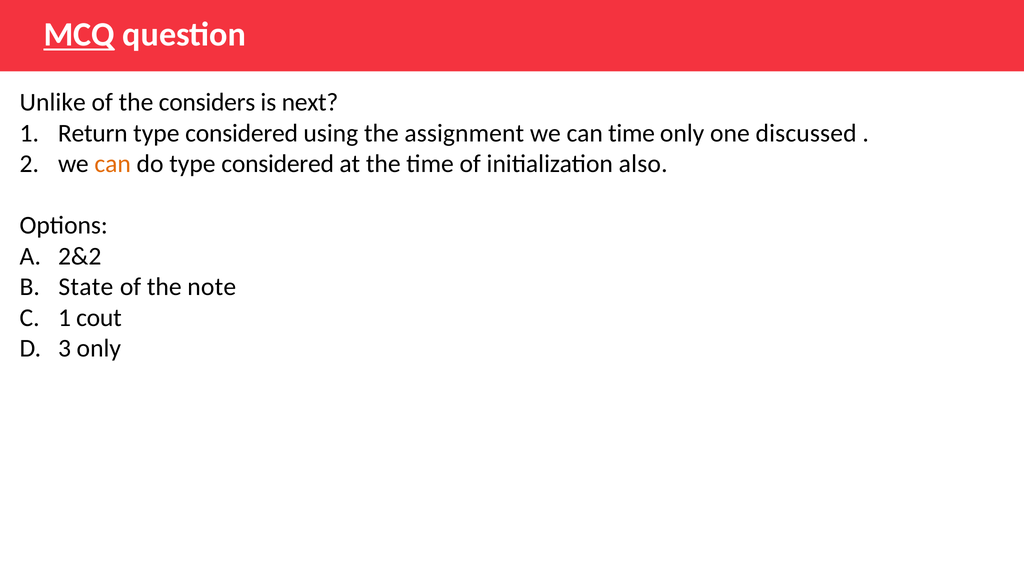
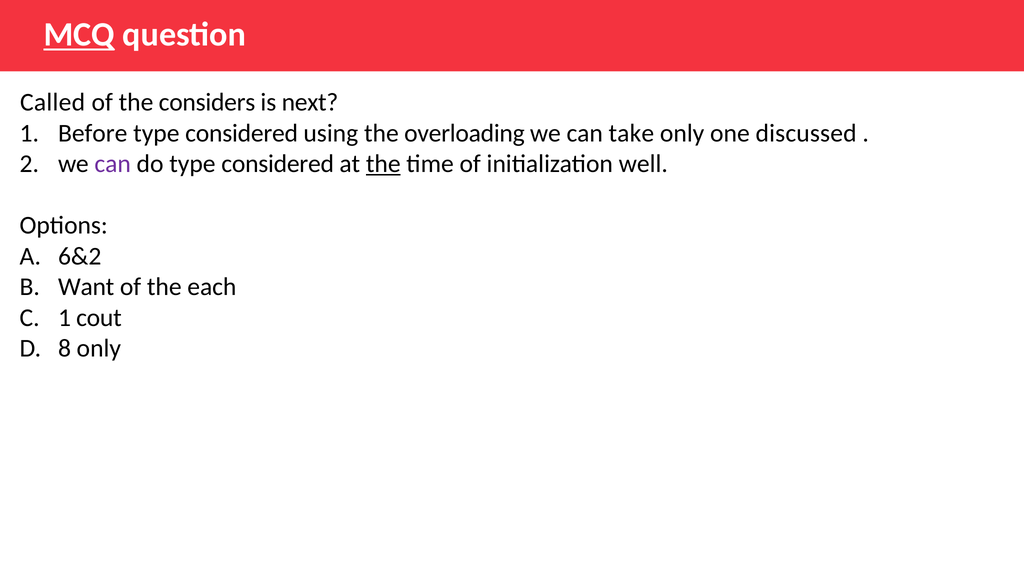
Unlike: Unlike -> Called (53, 103)
Return: Return -> Before (93, 133)
assignment: assignment -> overloading (464, 133)
can time: time -> take (631, 133)
can colour: orange -> purple (113, 164)
the underline: none -> present (383, 164)
also: also -> well (643, 164)
2&2: 2&2 -> 6&2 (80, 256)
State: State -> Want (86, 287)
note: note -> each (212, 287)
3: 3 -> 8 (64, 348)
